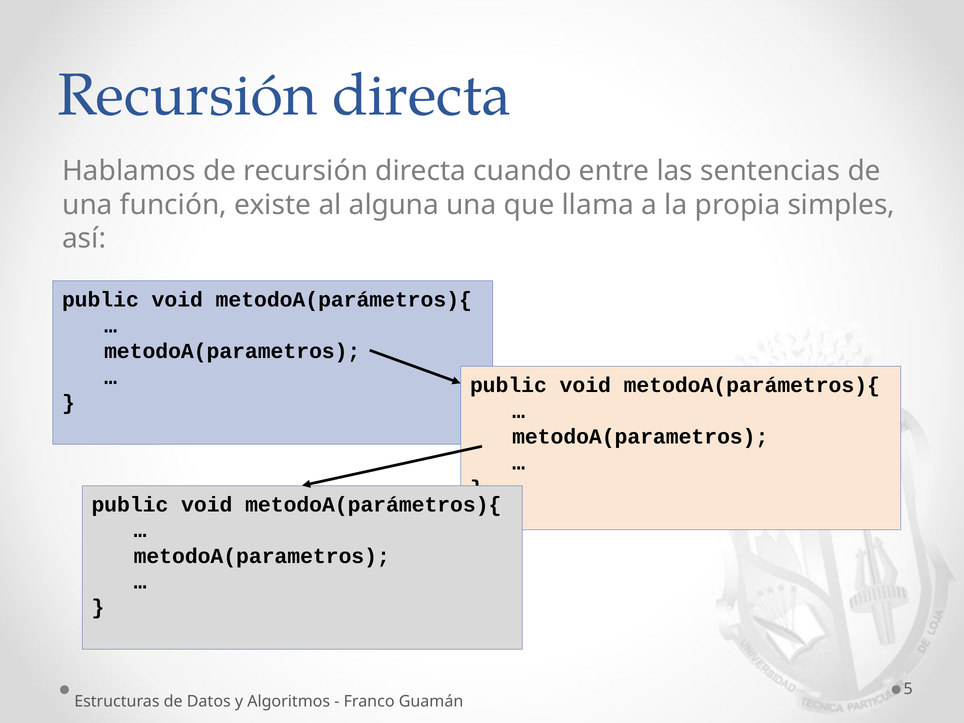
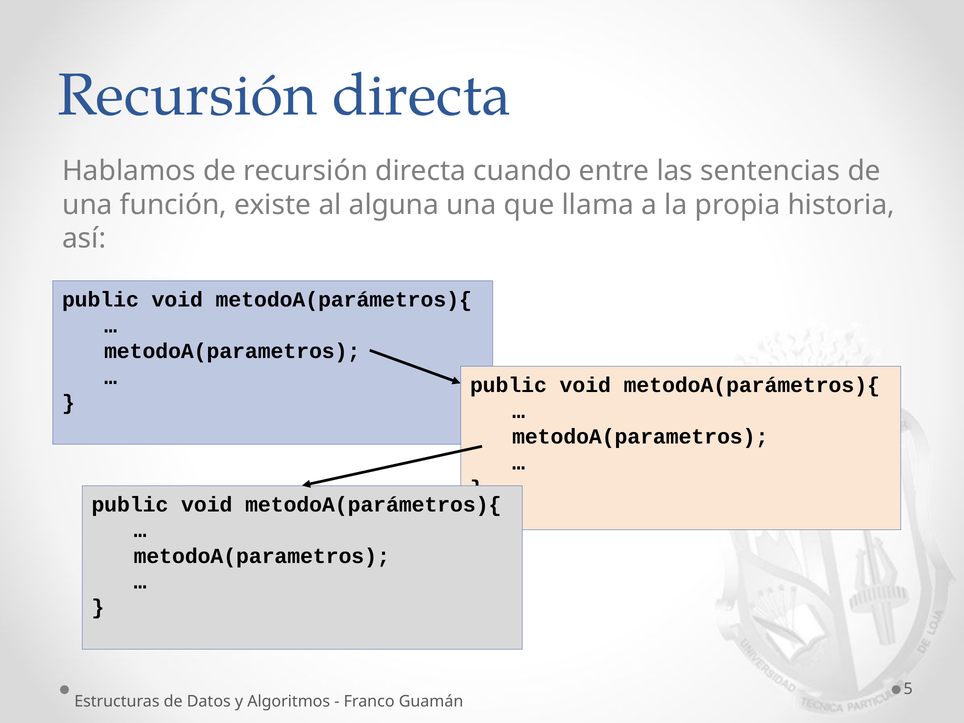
simples: simples -> historia (841, 205)
